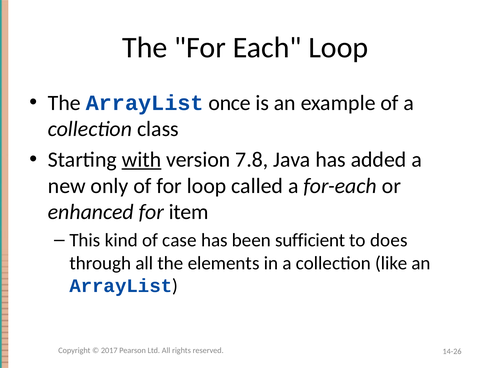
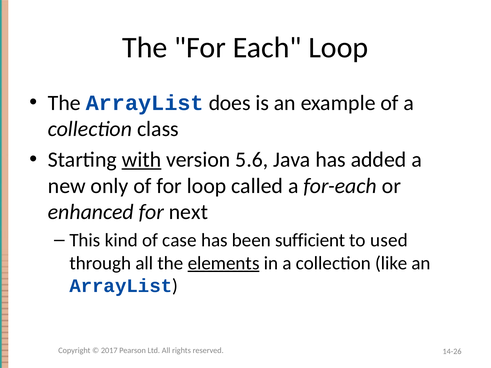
once: once -> does (230, 103)
7.8: 7.8 -> 5.6 (252, 160)
item: item -> next (188, 212)
does: does -> used (389, 240)
elements underline: none -> present (224, 263)
